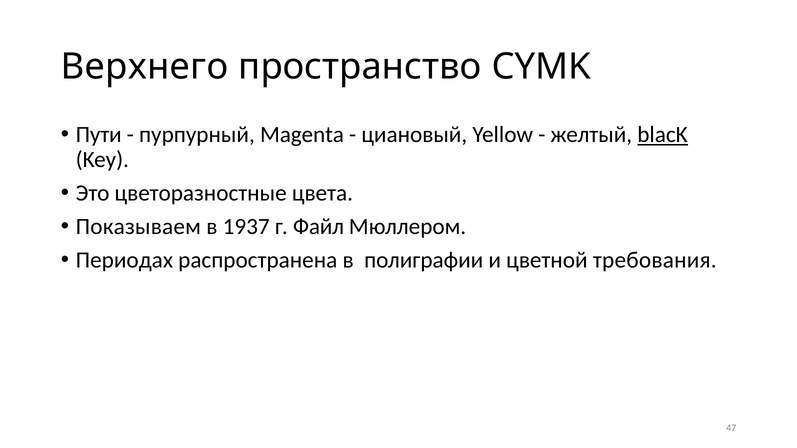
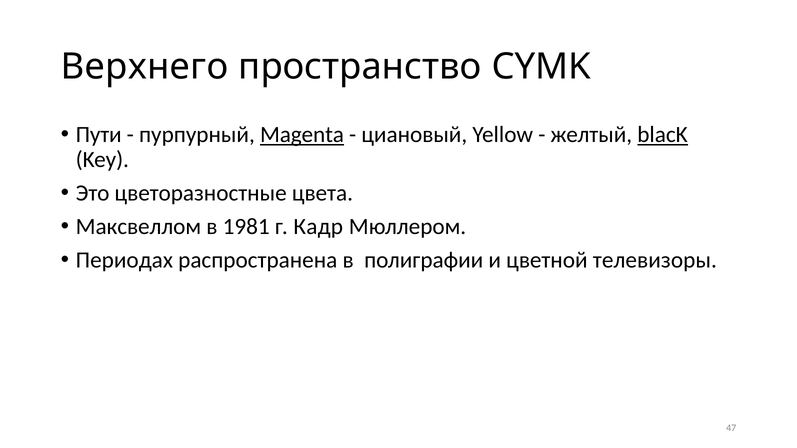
Magenta underline: none -> present (302, 135)
Показываем: Показываем -> Максвеллом (138, 227)
1937: 1937 -> 1981 (246, 227)
Файл: Файл -> Кадр (318, 227)
требования: требования -> телевизоры (655, 260)
